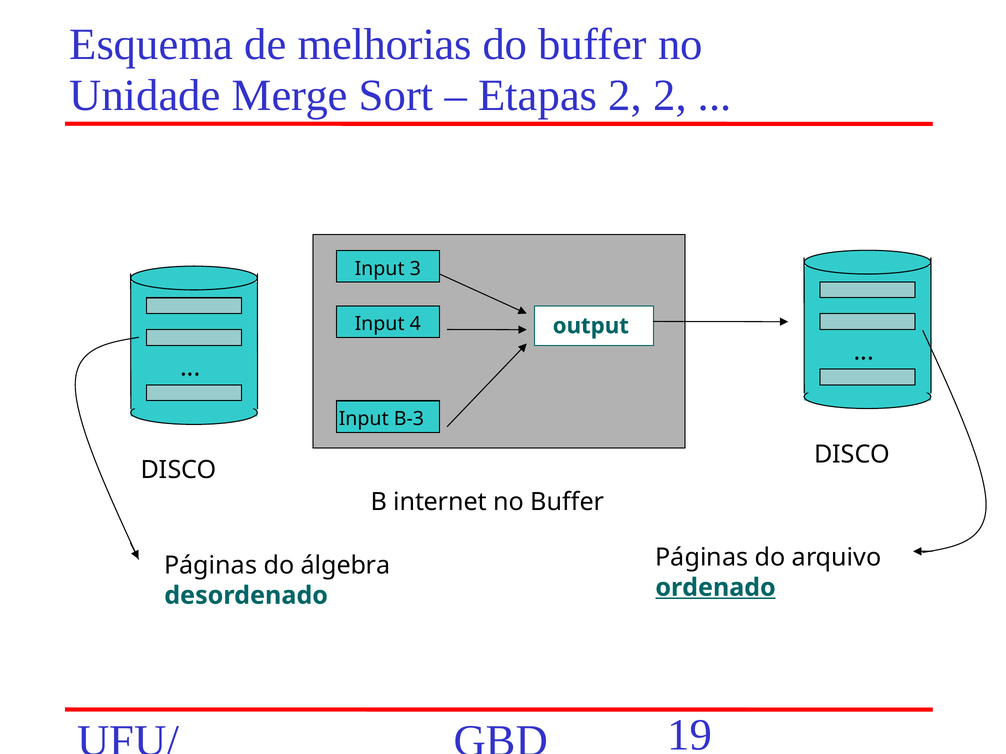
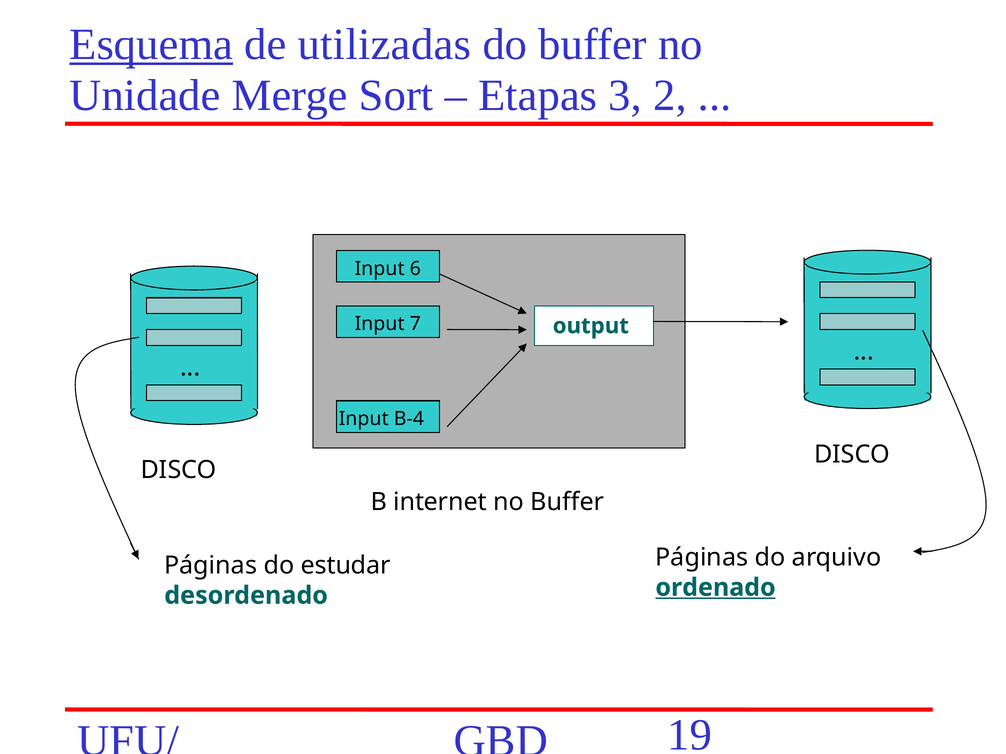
Esquema underline: none -> present (151, 45)
melhorias: melhorias -> utilizadas (384, 45)
Etapas 2: 2 -> 3 (625, 96)
3: 3 -> 6 (415, 269)
4: 4 -> 7 (415, 324)
B-3: B-3 -> B-4 (409, 419)
álgebra: álgebra -> estudar (346, 566)
